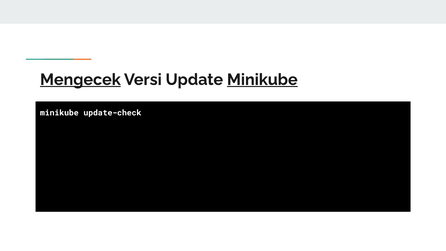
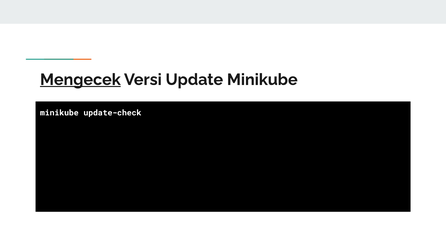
Minikube underline: present -> none (262, 80)
